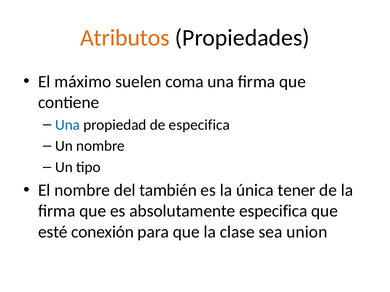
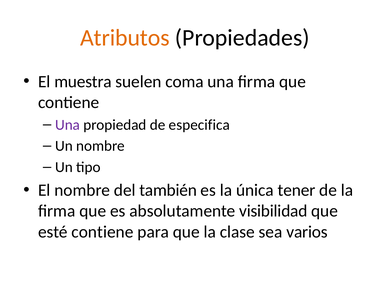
máximo: máximo -> muestra (83, 82)
Una colour: blue -> purple (68, 125)
absolutamente especifica: especifica -> visibilidad (273, 211)
esté conexión: conexión -> contiene (102, 232)
union: union -> varios (307, 232)
